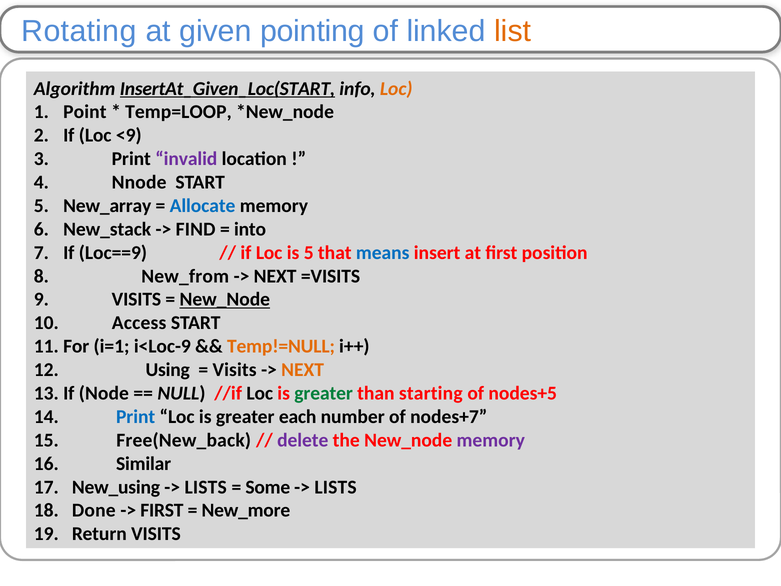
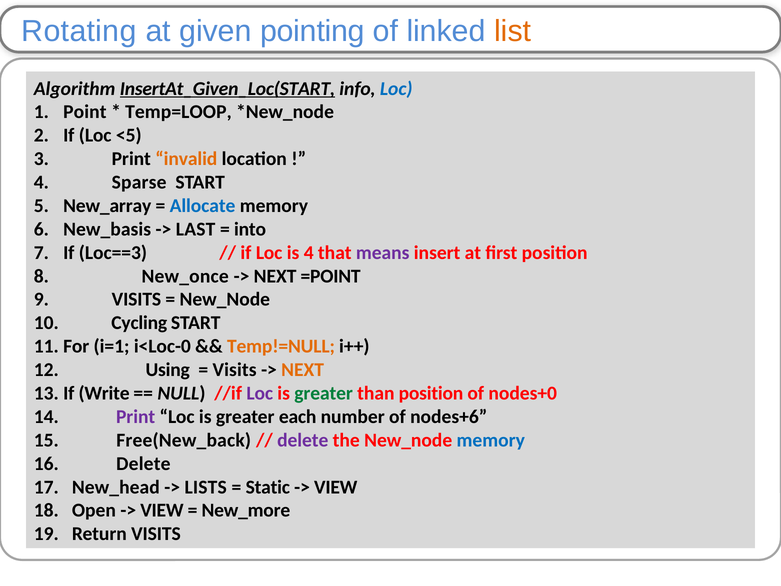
Loc colour: orange -> blue (396, 89)
<9: <9 -> <5 (129, 135)
invalid colour: purple -> orange (186, 159)
Nnode: Nnode -> Sparse (139, 182)
New_stack: New_stack -> New_basis (107, 229)
FIND: FIND -> LAST (196, 229)
Loc==9: Loc==9 -> Loc==3 (113, 253)
is 5: 5 -> 4 (309, 253)
means colour: blue -> purple (383, 253)
New_from: New_from -> New_once (185, 276)
=VISITS: =VISITS -> =POINT (331, 276)
New_Node underline: present -> none (225, 299)
Access: Access -> Cycling (139, 323)
i<Loc-9: i<Loc-9 -> i<Loc-0 (162, 346)
Node: Node -> Write (104, 393)
Loc colour: black -> purple (260, 393)
than starting: starting -> position (431, 393)
nodes+5: nodes+5 -> nodes+0 (523, 393)
Print colour: blue -> purple (136, 417)
nodes+7: nodes+7 -> nodes+6 (449, 417)
memory colour: purple -> blue (491, 440)
Similar: Similar -> Delete (143, 463)
New_using: New_using -> New_head (116, 487)
Some: Some -> Static (268, 487)
LISTS: LISTS -> VIEW (336, 487)
Done: Done -> Open (94, 510)
FIRST: FIRST -> VIEW (162, 510)
